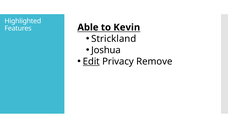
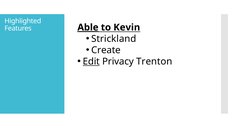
Able underline: none -> present (88, 27)
Joshua: Joshua -> Create (106, 50)
Remove: Remove -> Trenton (154, 62)
